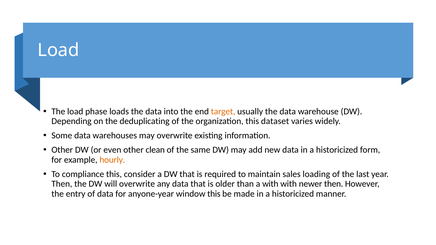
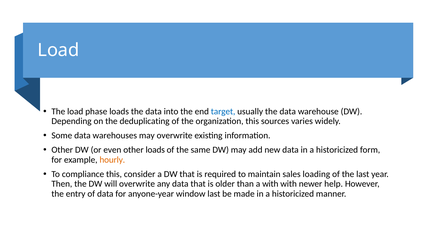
target colour: orange -> blue (223, 112)
dataset: dataset -> sources (275, 121)
other clean: clean -> loads (155, 150)
newer then: then -> help (334, 184)
window this: this -> last (214, 194)
